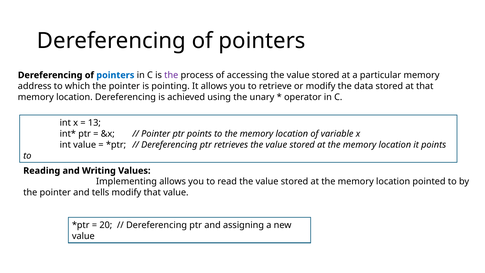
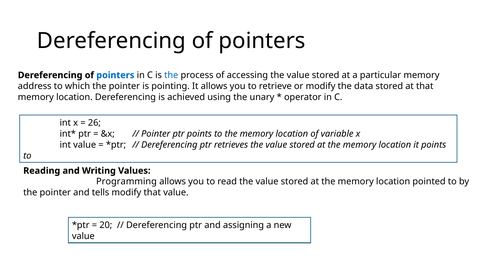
the colour: purple -> blue (171, 75)
13: 13 -> 26 (94, 123)
Implementing: Implementing -> Programming (126, 182)
